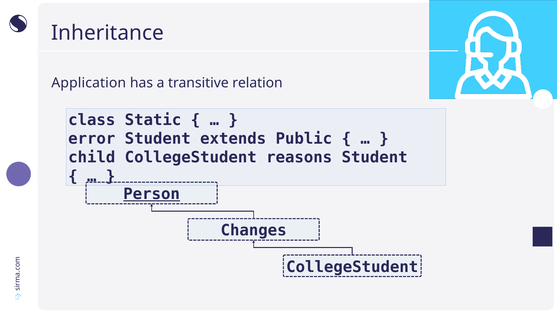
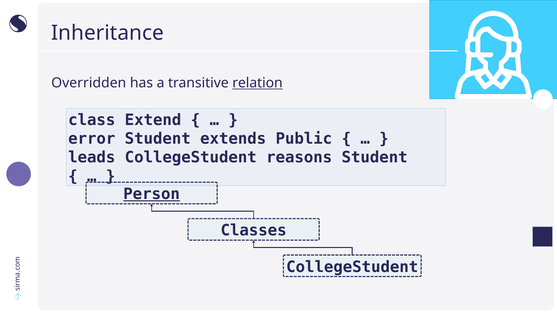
Application: Application -> Overridden (89, 83)
relation underline: none -> present (257, 83)
Static: Static -> Extend (153, 120)
child: child -> leads (92, 158)
Changes: Changes -> Classes (254, 231)
